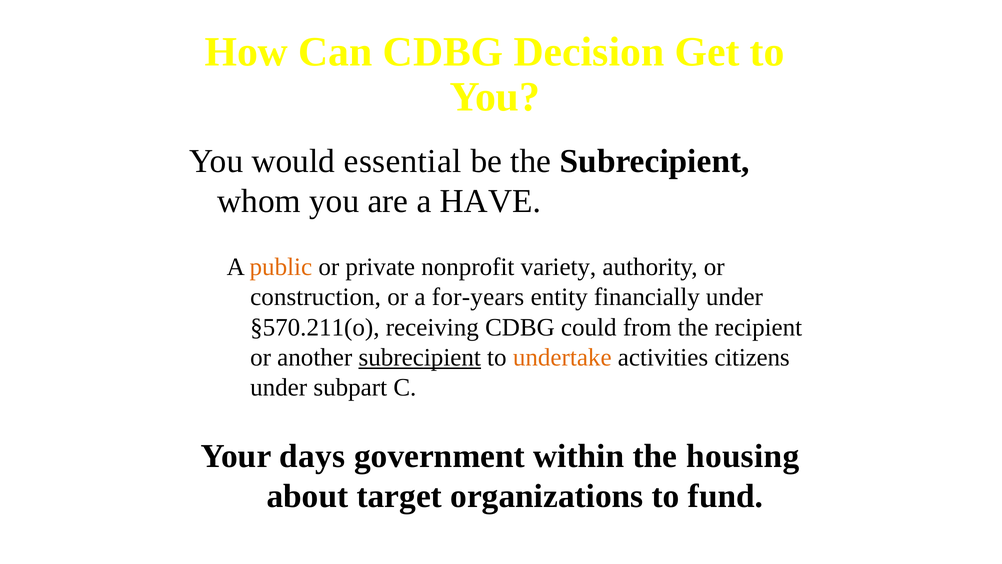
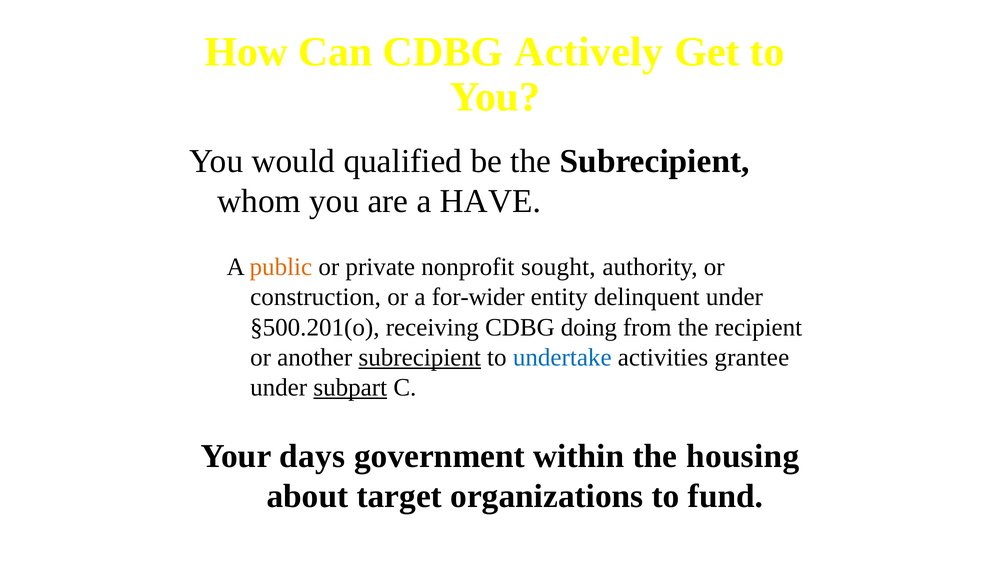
Decision: Decision -> Actively (589, 52)
essential: essential -> qualified (403, 161)
variety: variety -> sought (558, 267)
for-years: for-years -> for-wider (478, 297)
financially: financially -> delinquent (647, 297)
§570.211(o: §570.211(o -> §500.201(o (315, 327)
could: could -> doing (589, 327)
undertake colour: orange -> blue (562, 357)
citizens: citizens -> grantee (752, 357)
subpart underline: none -> present (350, 387)
